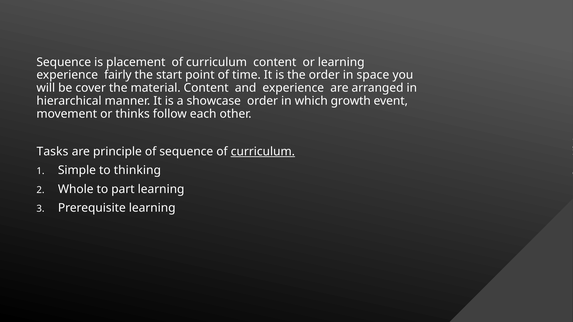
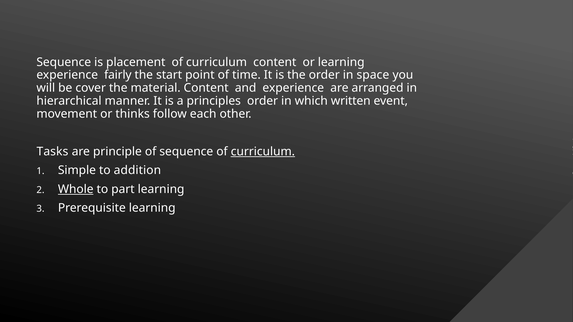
showcase: showcase -> principles (214, 101)
growth: growth -> written (351, 101)
thinking: thinking -> addition (137, 170)
Whole underline: none -> present (76, 189)
